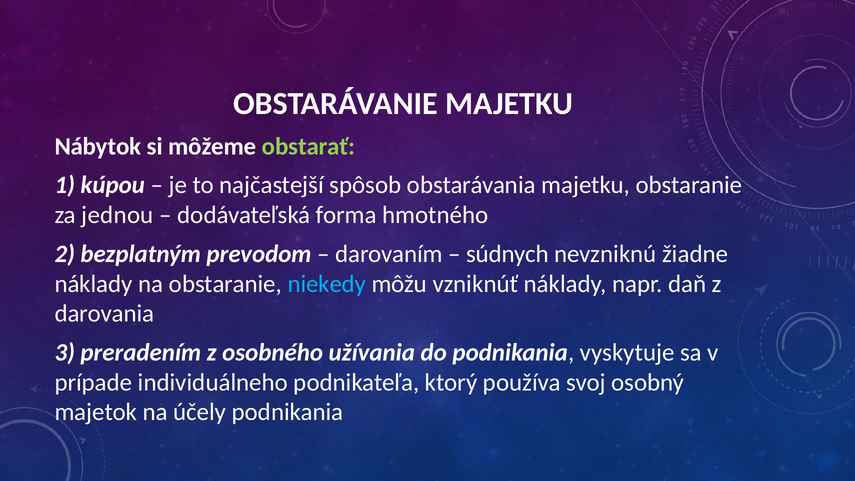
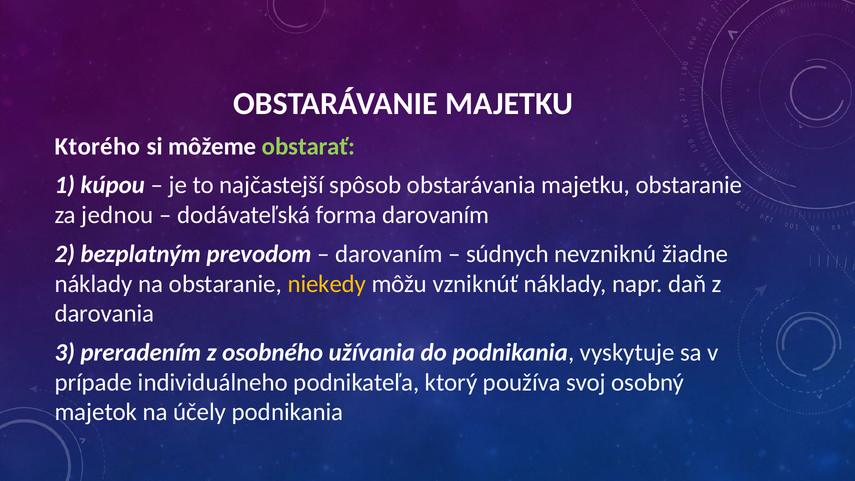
Nábytok: Nábytok -> Ktorého (98, 146)
forma hmotného: hmotného -> darovaním (436, 215)
niekedy colour: light blue -> yellow (327, 284)
